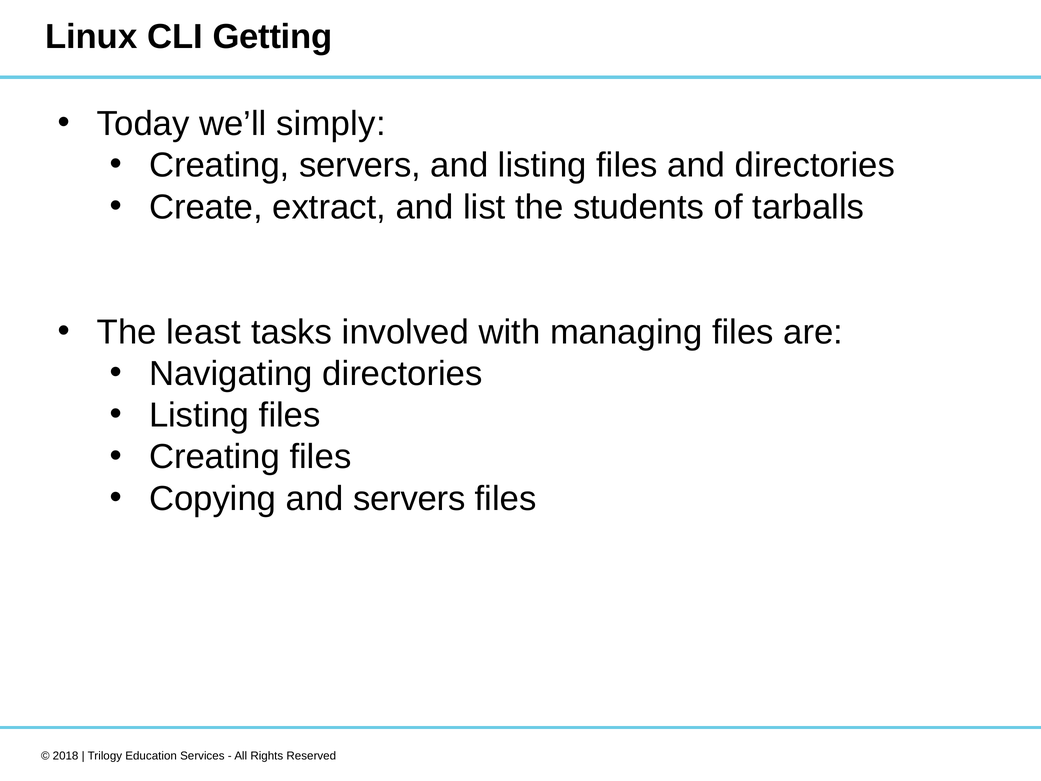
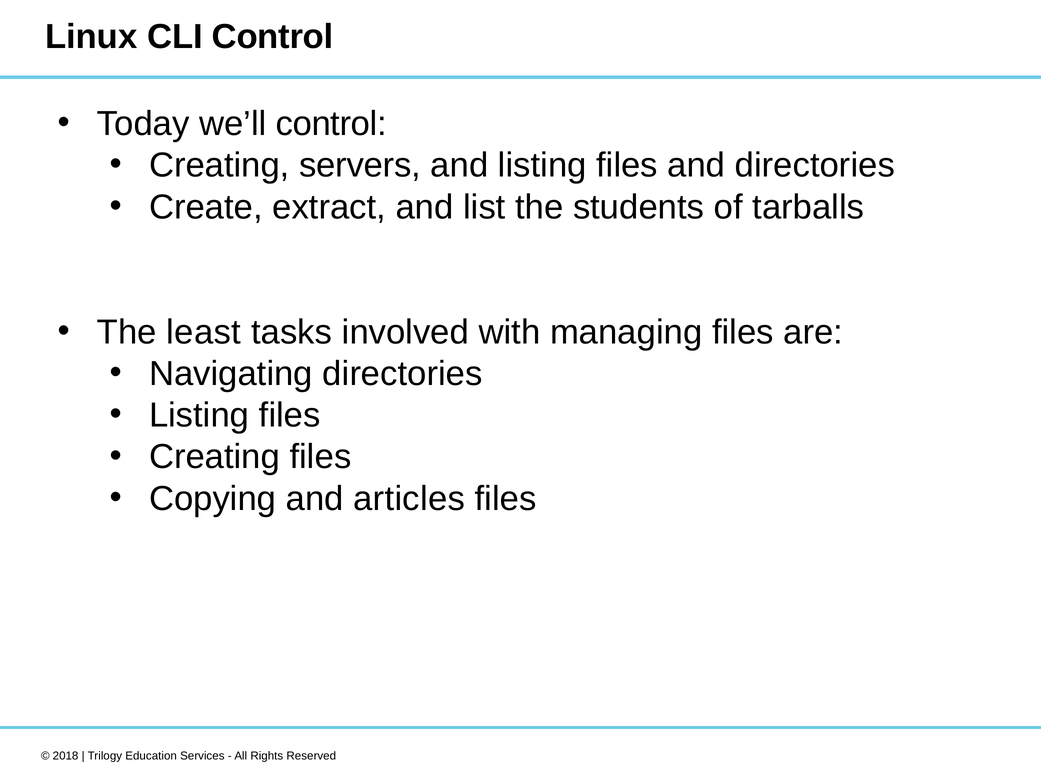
CLI Getting: Getting -> Control (273, 37)
we’ll simply: simply -> control (331, 124)
and servers: servers -> articles (409, 499)
